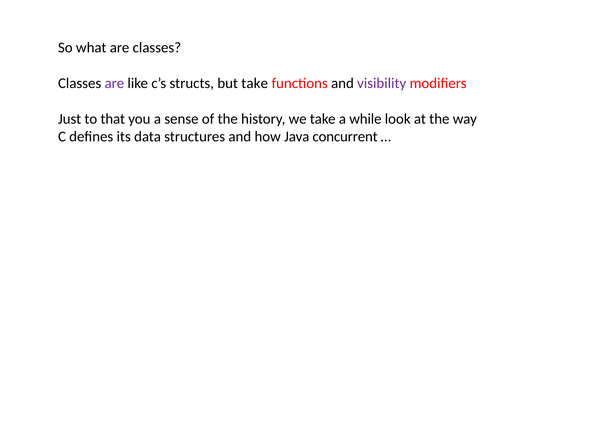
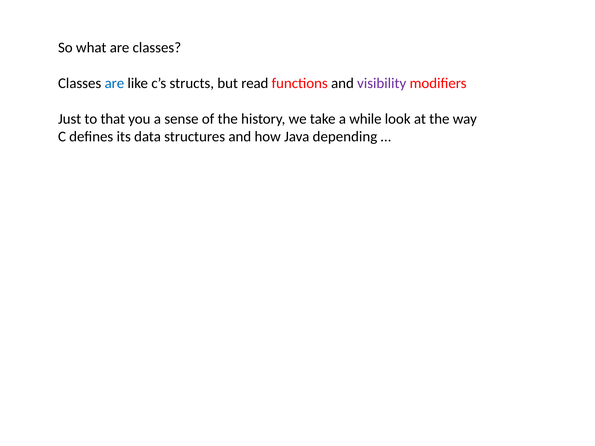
are colour: purple -> blue (114, 83)
but take: take -> read (255, 83)
concurrent: concurrent -> depending (345, 137)
